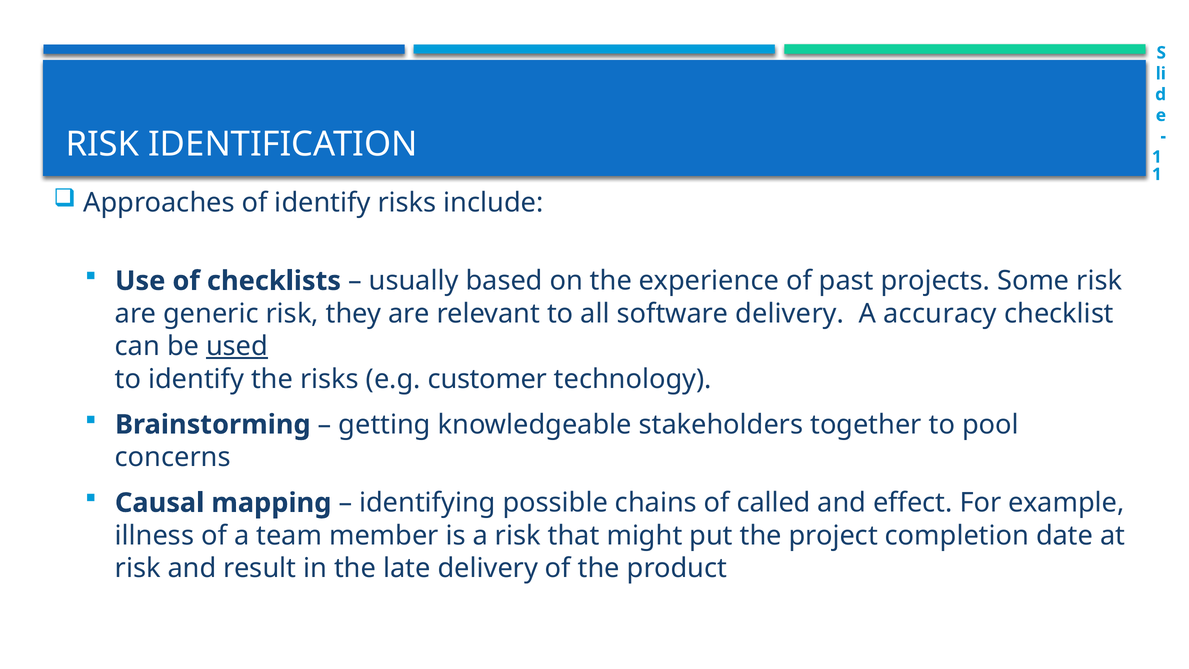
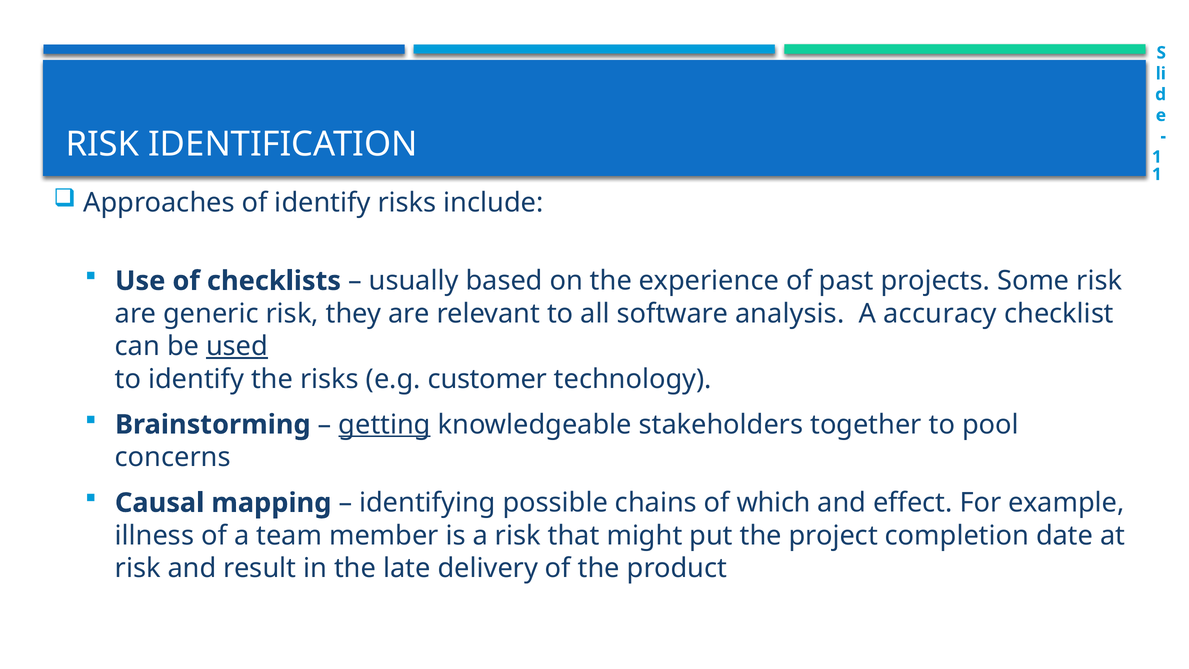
software delivery: delivery -> analysis (790, 314)
getting underline: none -> present (385, 424)
called: called -> which (774, 503)
